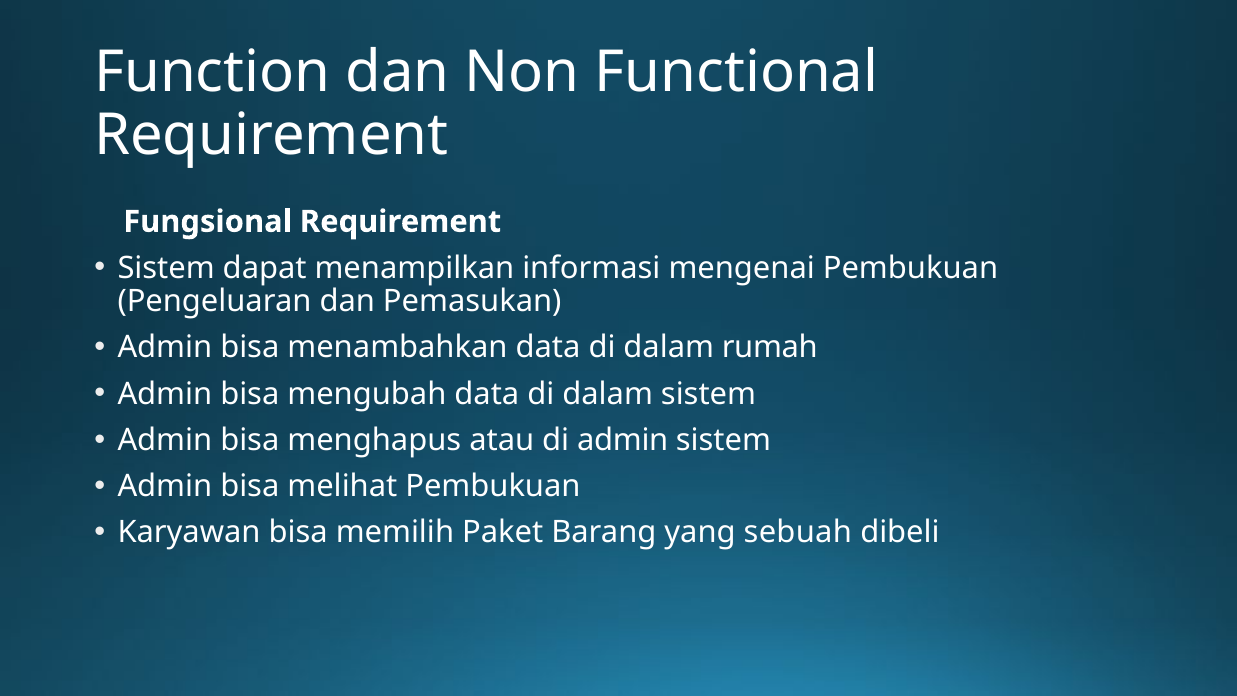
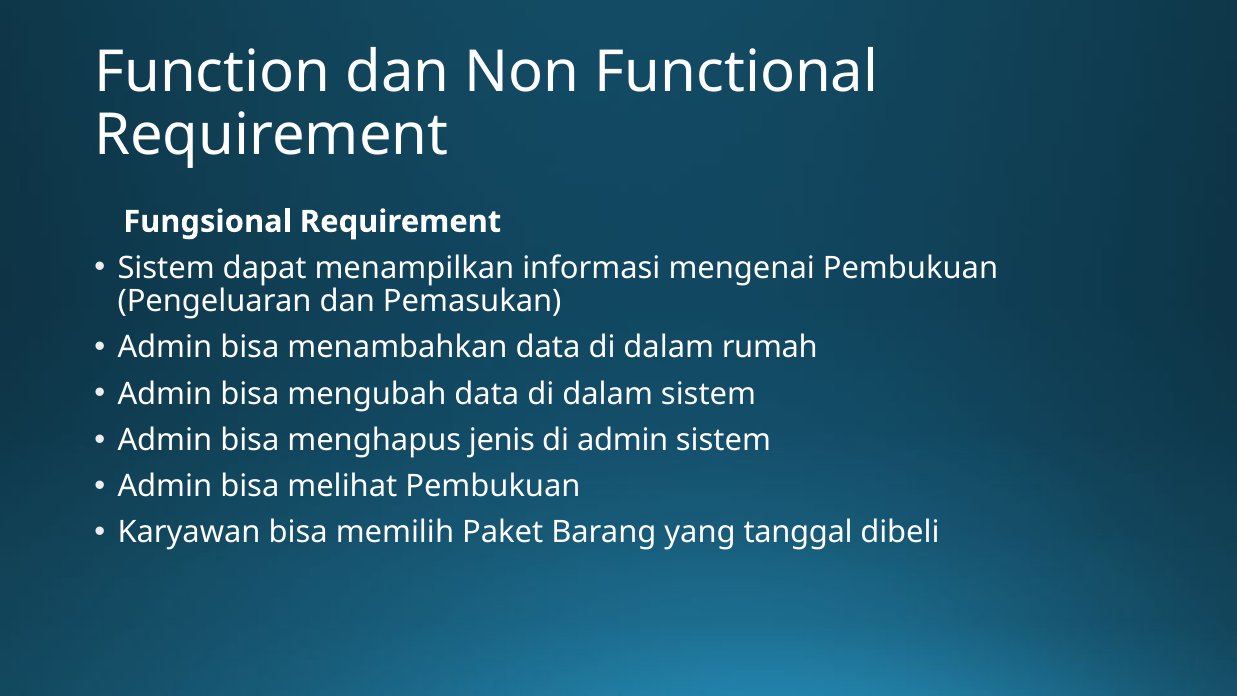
atau: atau -> jenis (502, 440)
sebuah: sebuah -> tanggal (798, 533)
